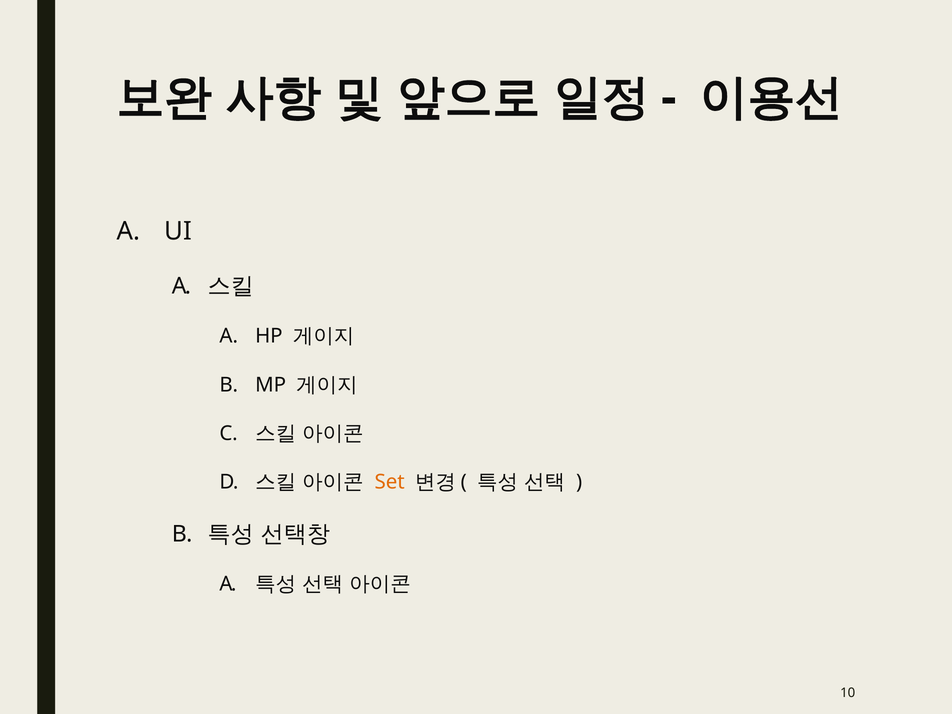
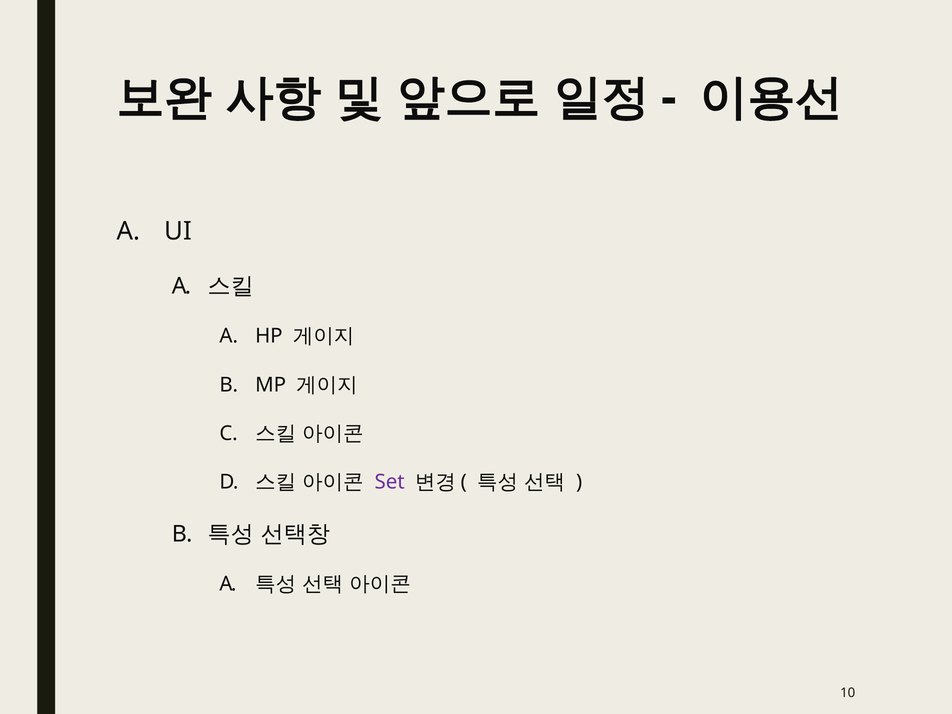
Set colour: orange -> purple (390, 482)
